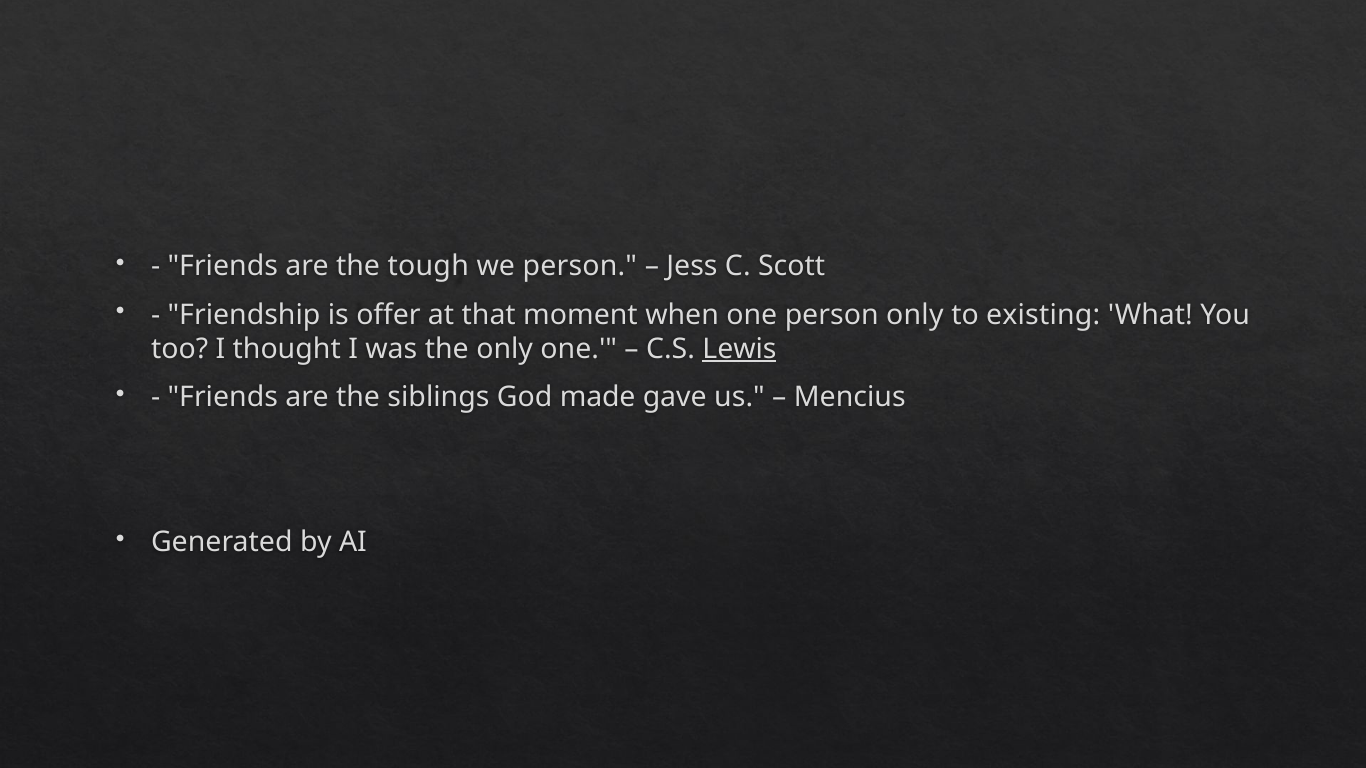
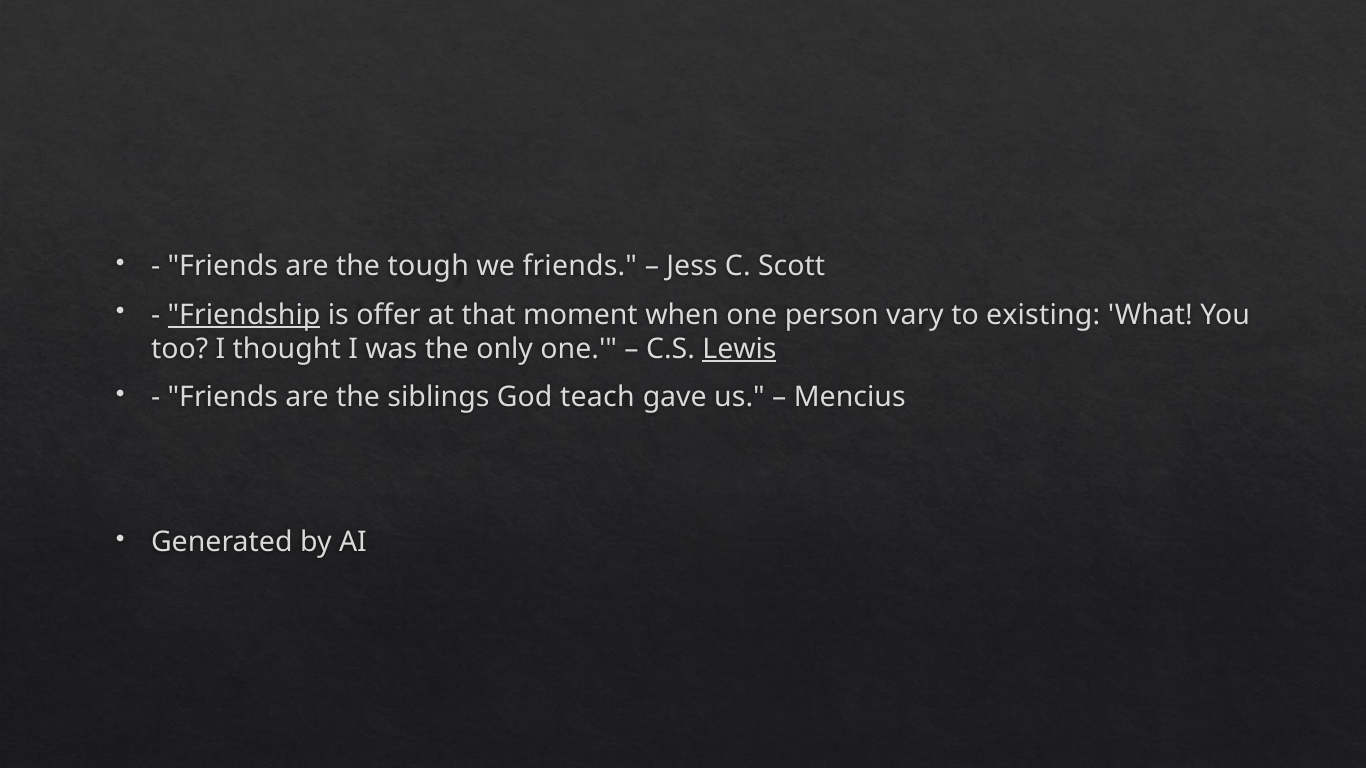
we person: person -> friends (580, 267)
Friendship underline: none -> present (244, 315)
person only: only -> vary (915, 315)
made: made -> teach (597, 398)
